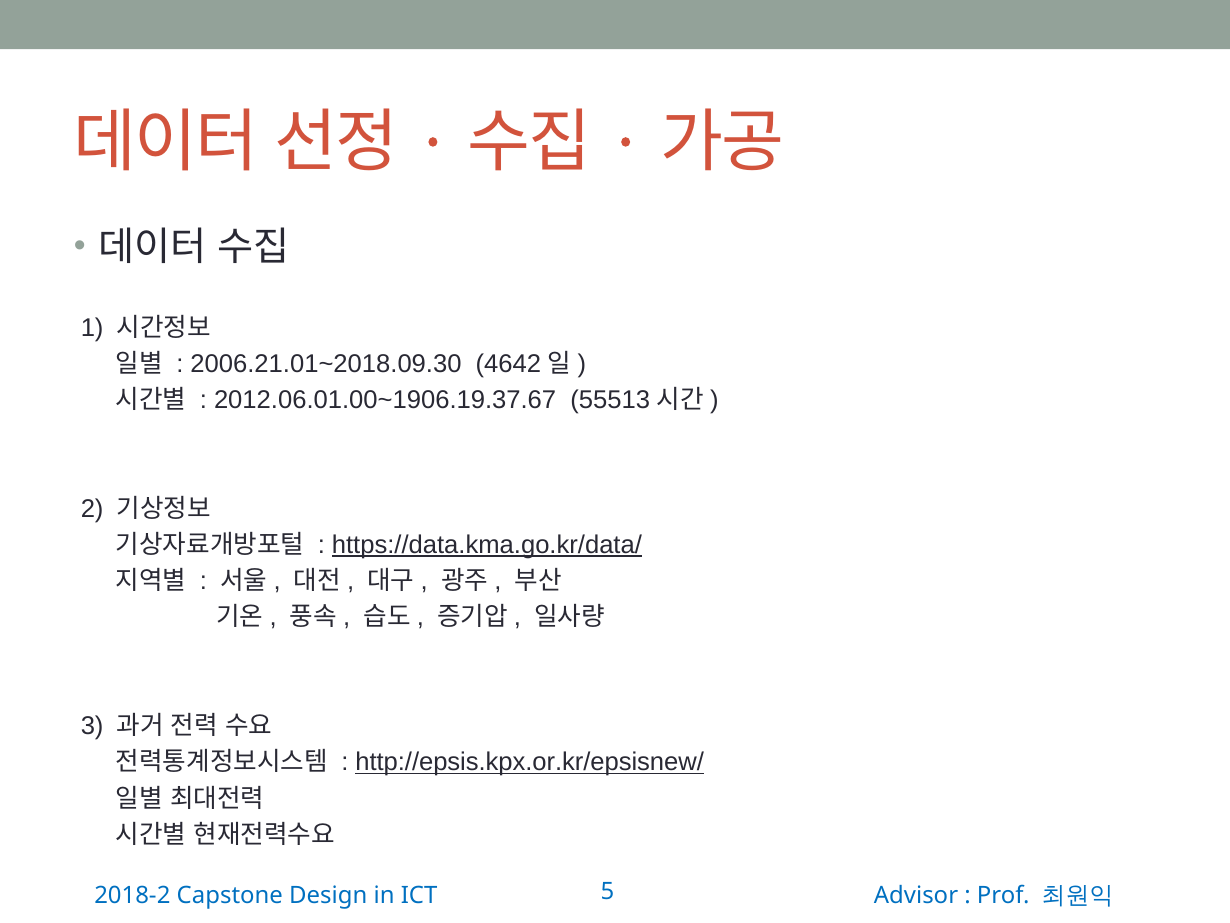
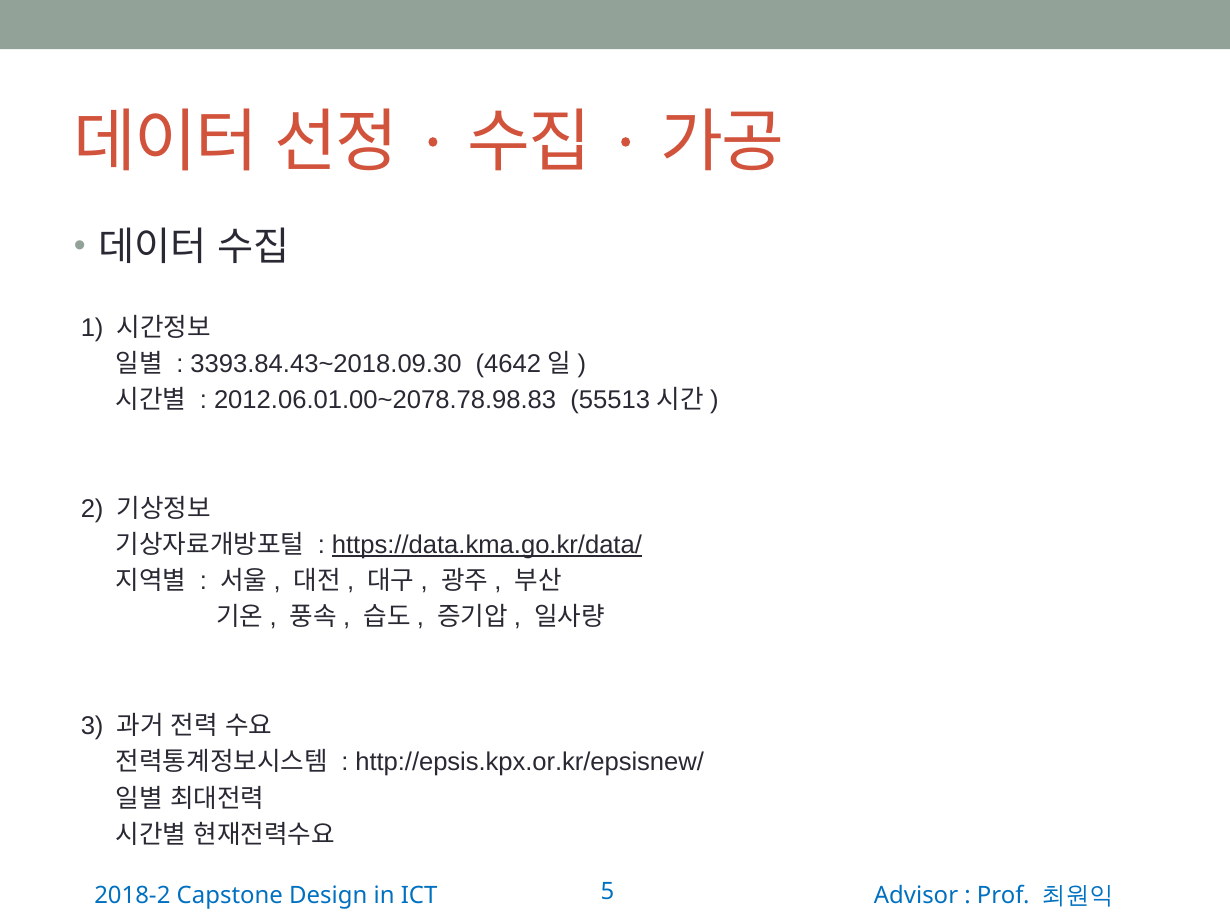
2006.21.01~2018.09.30: 2006.21.01~2018.09.30 -> 3393.84.43~2018.09.30 (326, 364)
2012.06.01.00~1906.19.37.67: 2012.06.01.00~1906.19.37.67 -> 2012.06.01.00~2078.78.98.83 (385, 400)
http://epsis.kpx.or.kr/epsisnew/ underline: present -> none (530, 762)
